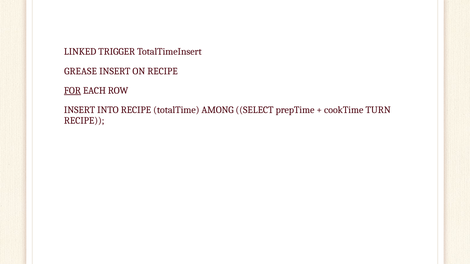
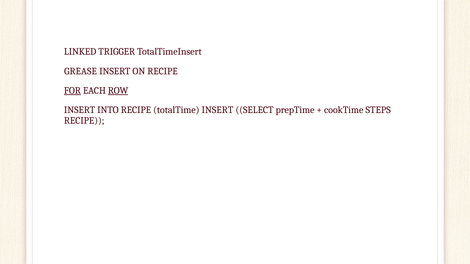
ROW underline: none -> present (118, 91)
totalTime AMONG: AMONG -> INSERT (217, 110)
TURN: TURN -> STEPS (378, 110)
